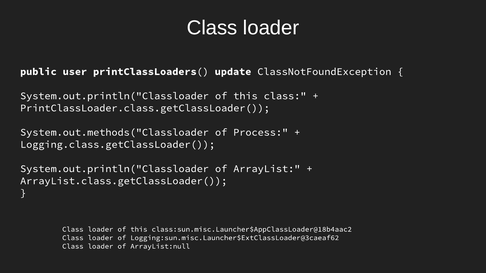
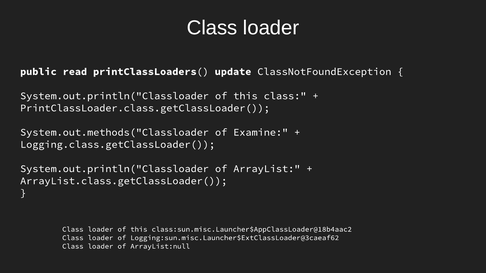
user: user -> read (75, 72)
Process: Process -> Examine (261, 132)
